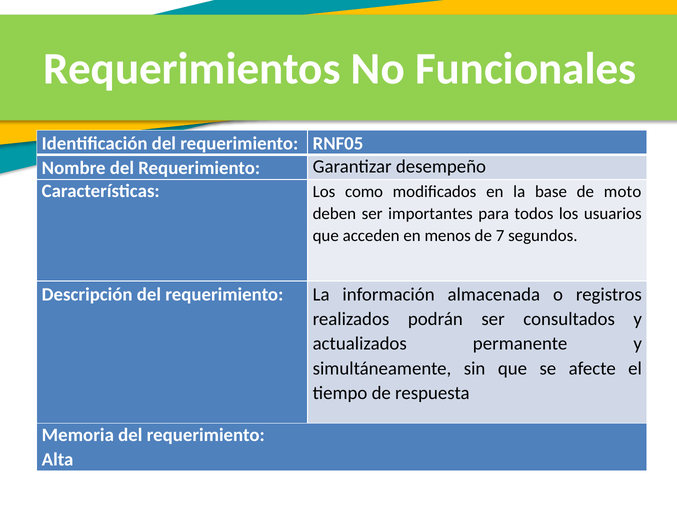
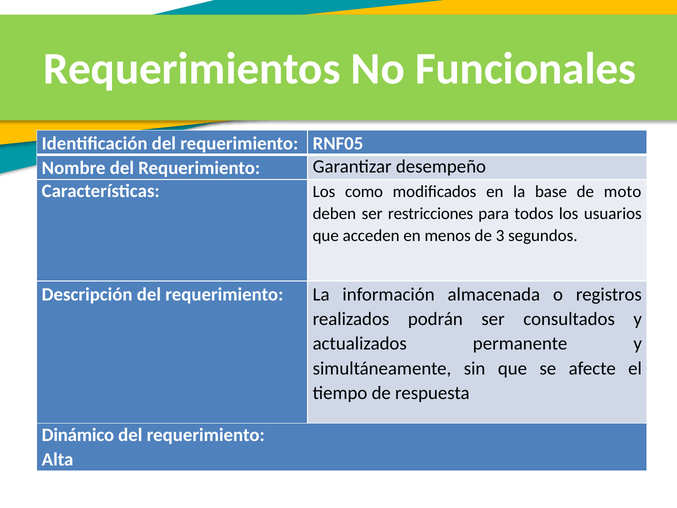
importantes: importantes -> restricciones (431, 214)
7: 7 -> 3 (500, 236)
Memoria: Memoria -> Dinámico (78, 435)
